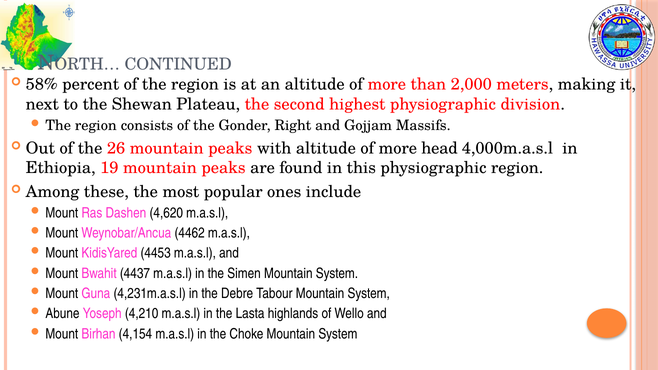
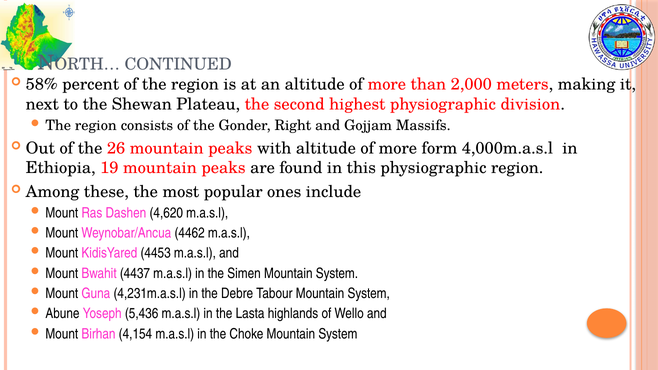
head: head -> form (439, 148)
4,210: 4,210 -> 5,436 (142, 314)
